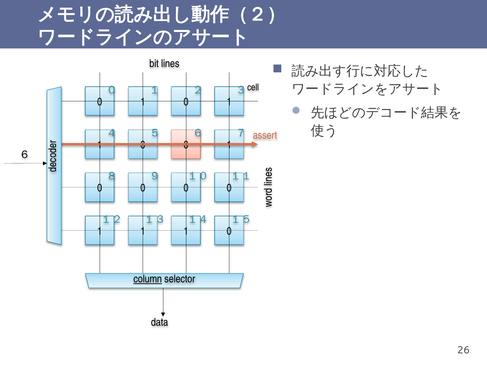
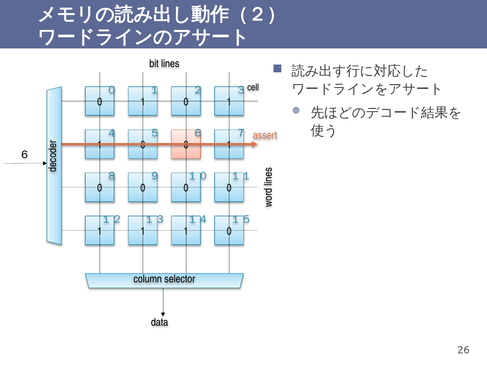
column underline: present -> none (148, 279)
